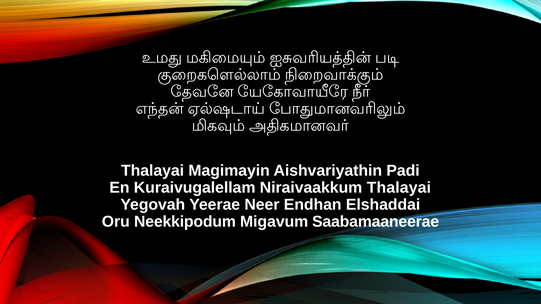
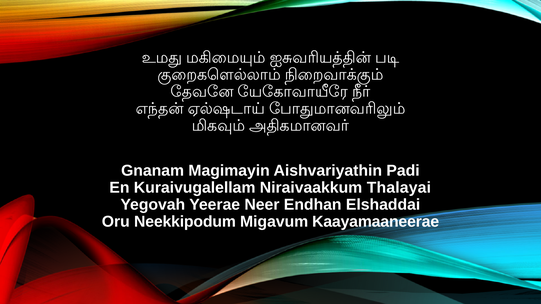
Thalayai: Thalayai -> Gnanam (153, 171)
Saabamaaneerae: Saabamaaneerae -> Kaayamaaneerae (376, 222)
